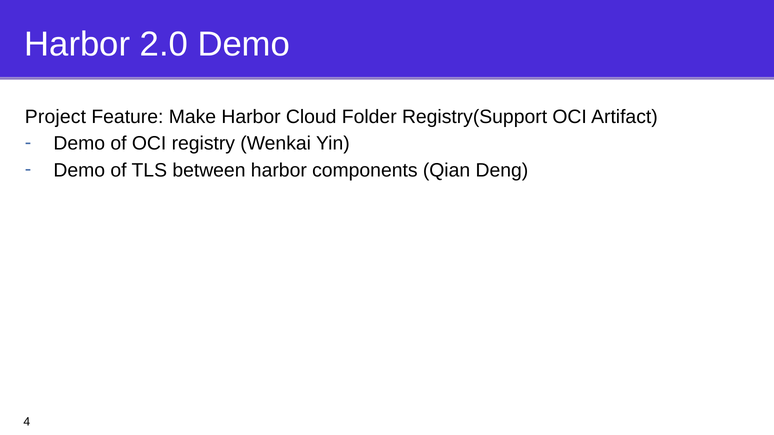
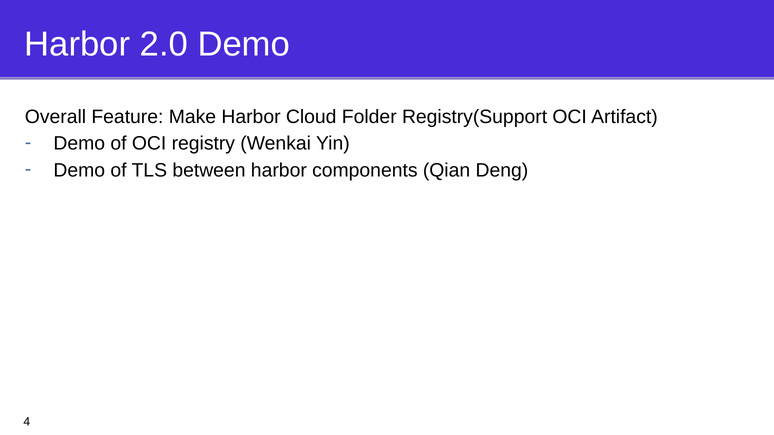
Project: Project -> Overall (56, 117)
